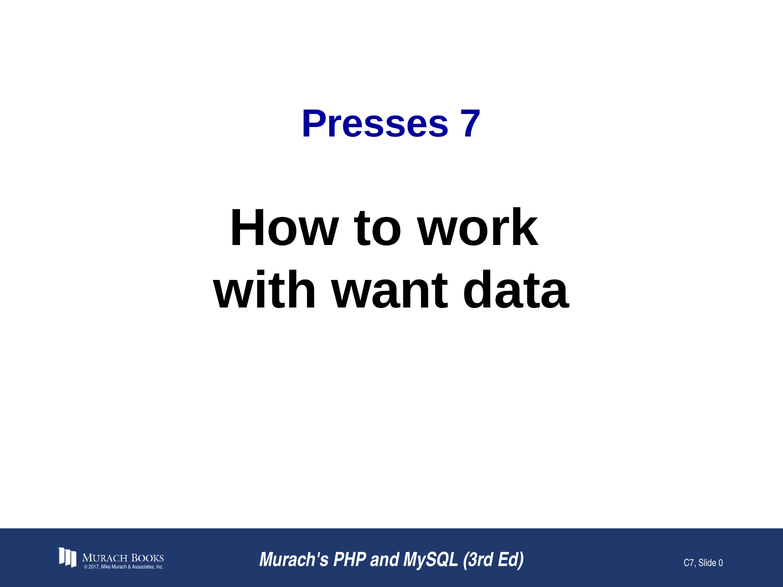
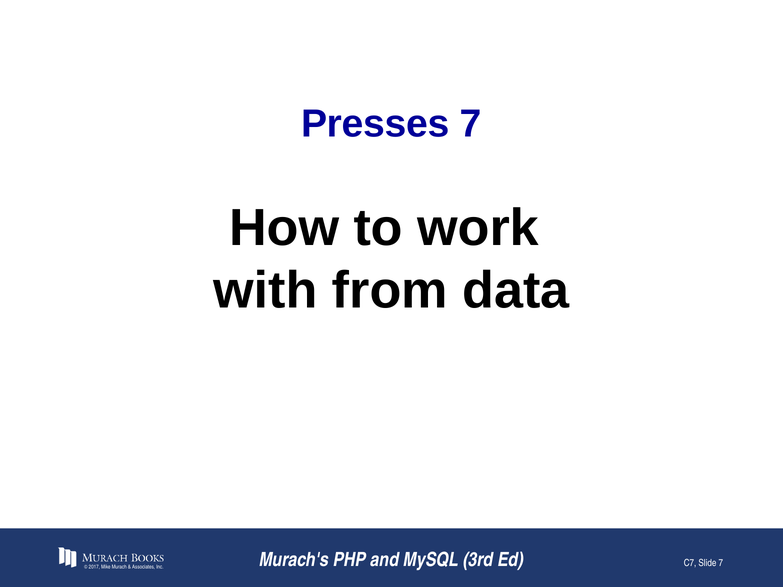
want: want -> from (390, 291)
Slide 0: 0 -> 7 (721, 563)
